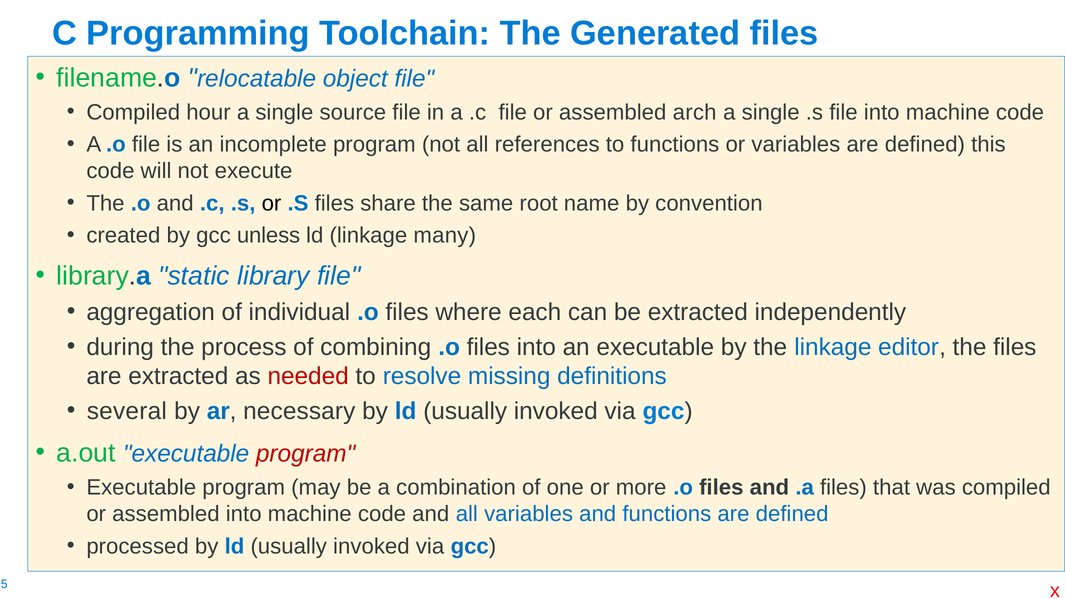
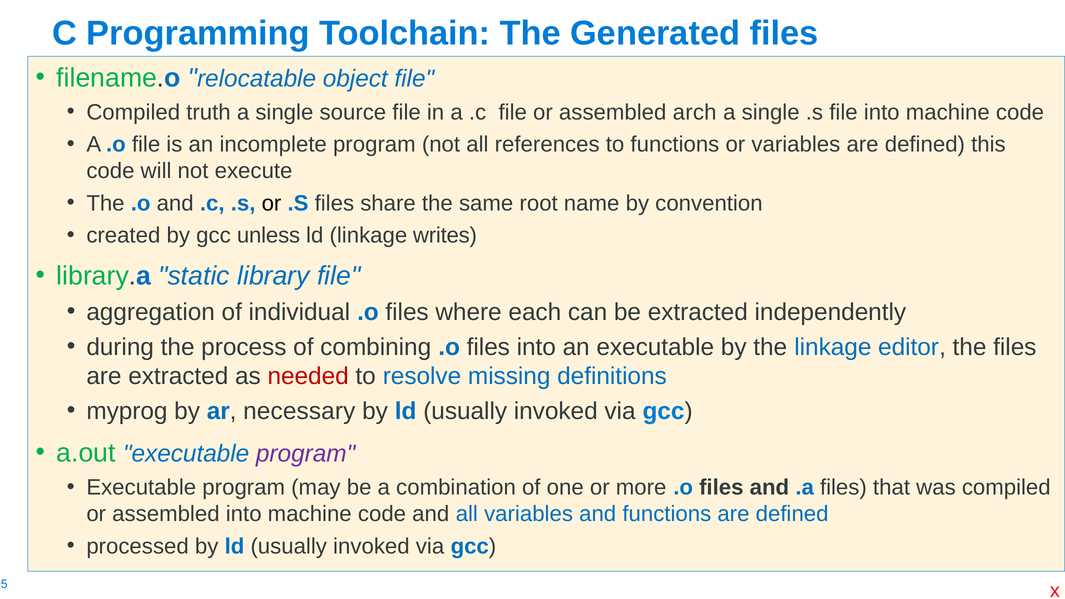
hour: hour -> truth (208, 112)
many: many -> writes (445, 236)
several: several -> myprog (127, 411)
program colour: red -> purple (306, 454)
